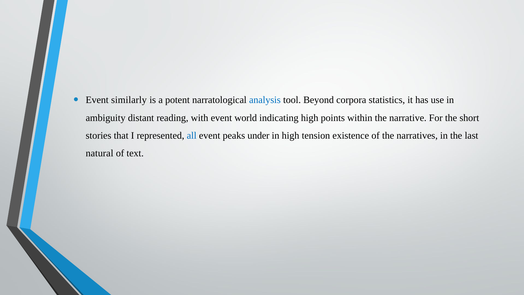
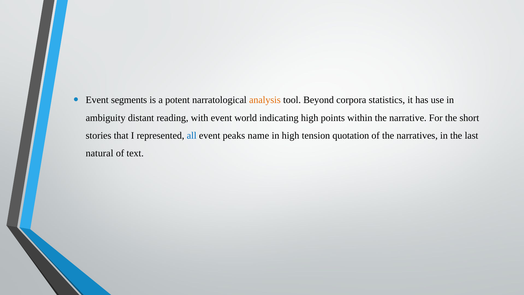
similarly: similarly -> segments (129, 100)
analysis colour: blue -> orange (265, 100)
under: under -> name (258, 135)
existence: existence -> quotation (351, 135)
